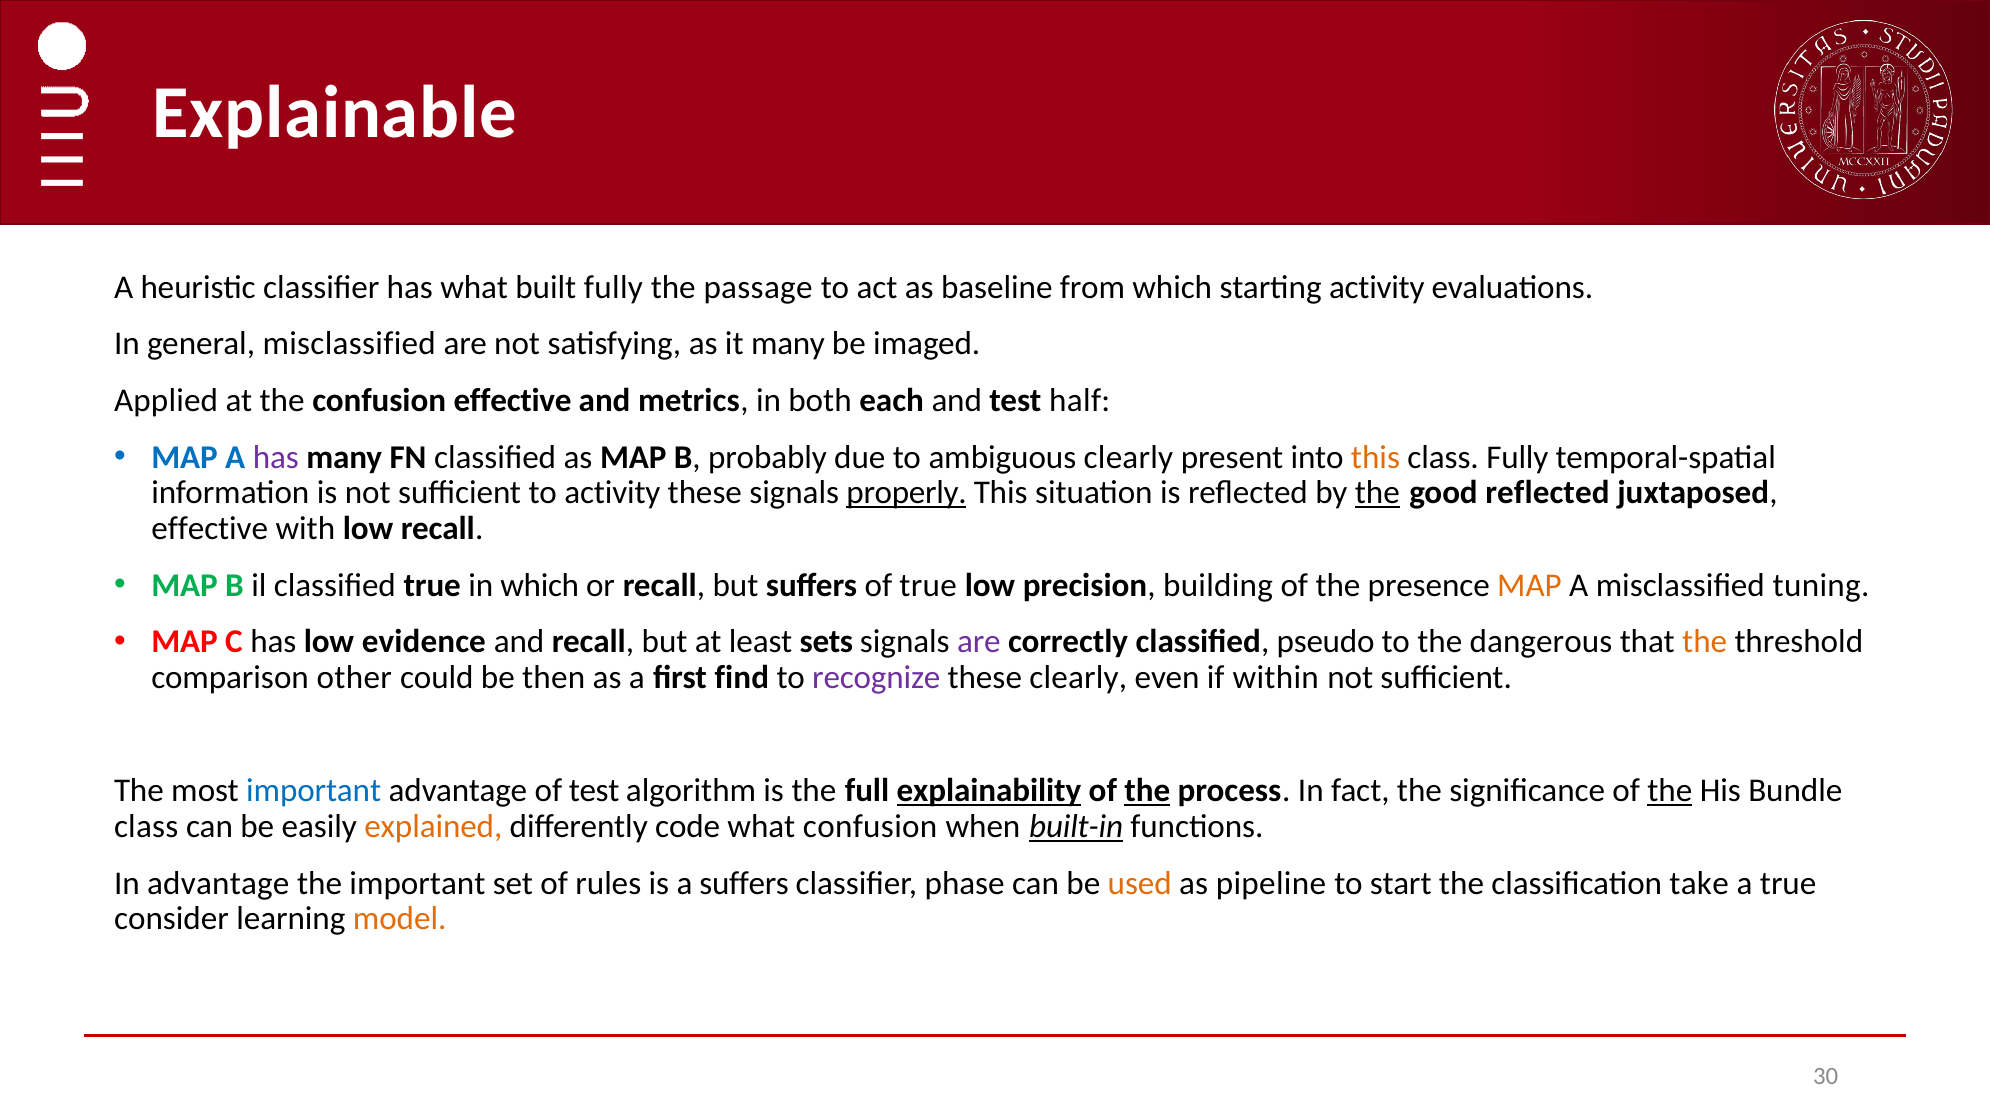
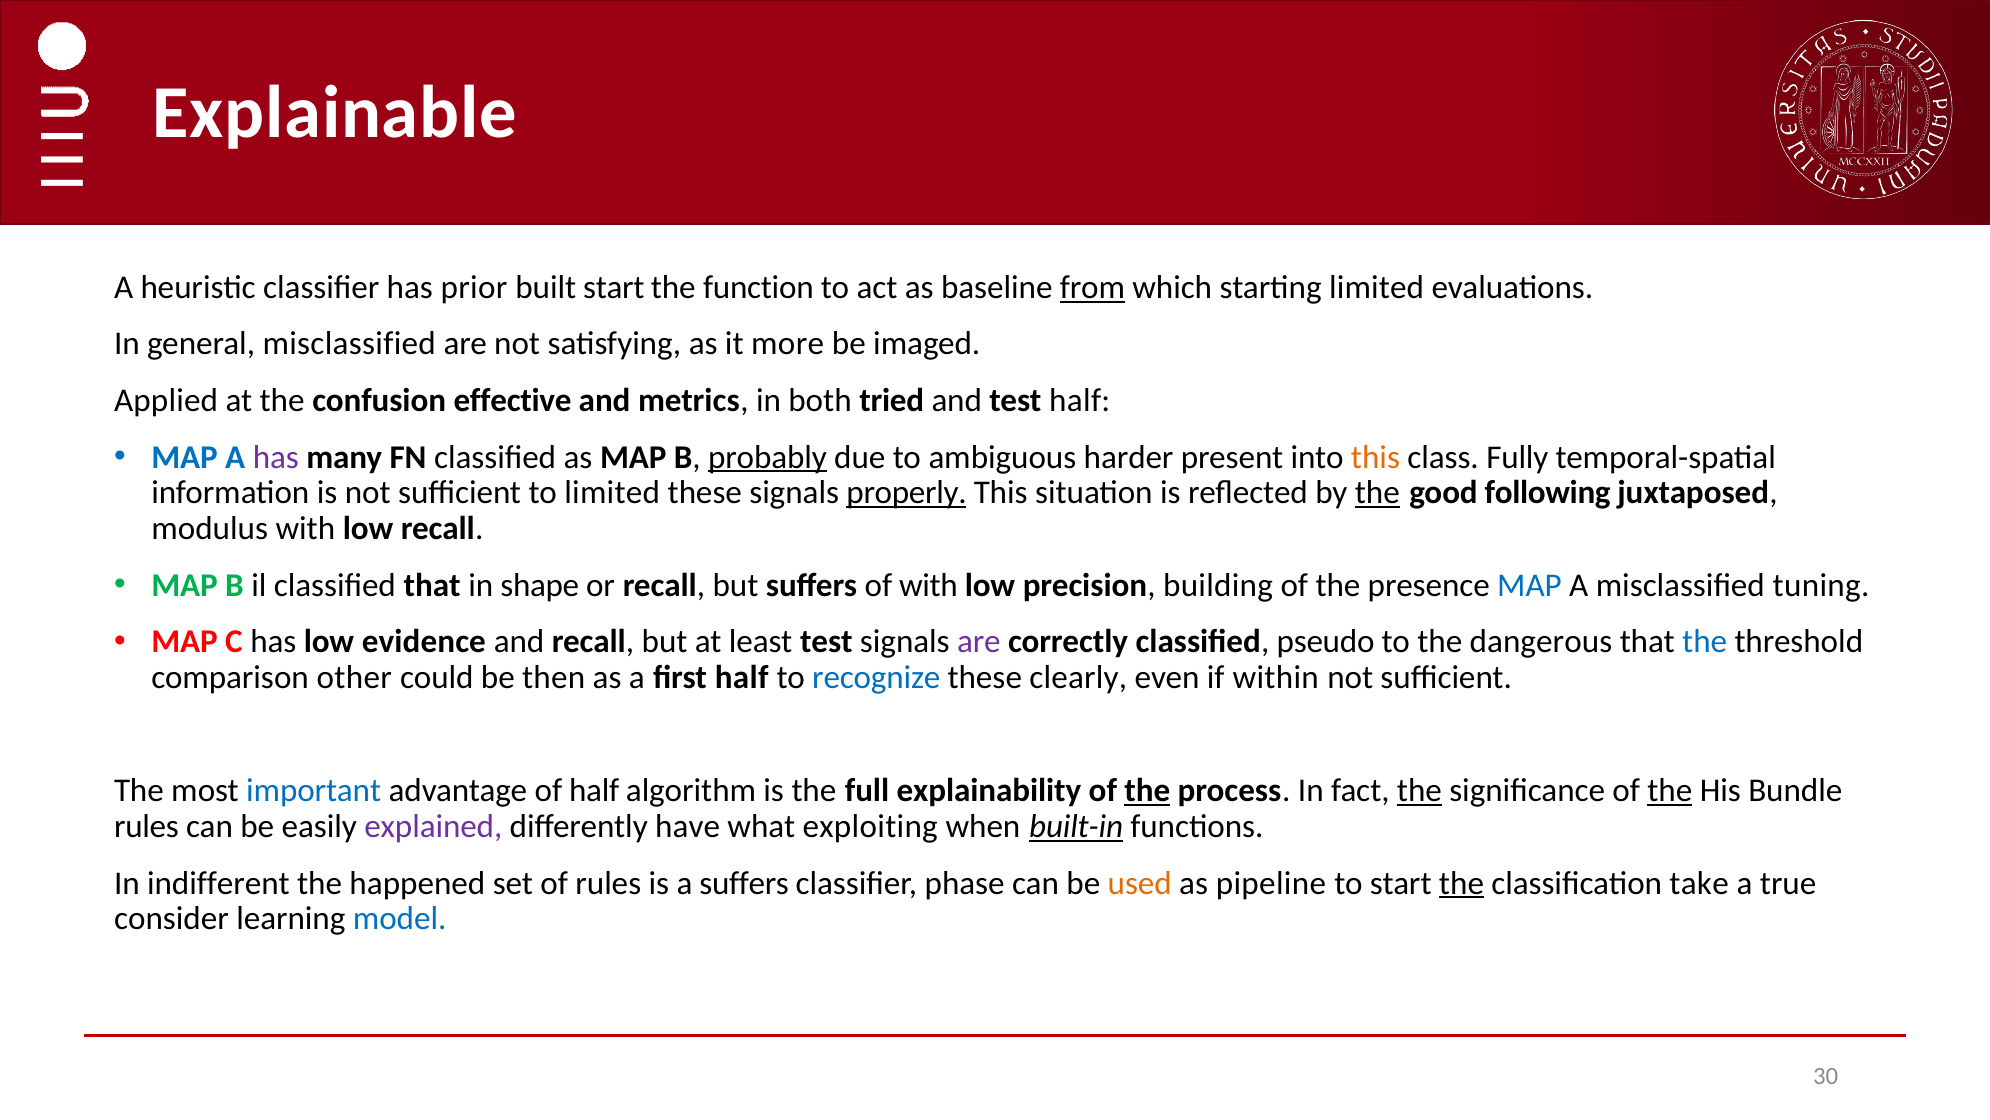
has what: what -> prior (474, 287)
built fully: fully -> start (614, 287)
passage: passage -> function (758, 287)
from underline: none -> present (1092, 287)
starting activity: activity -> limited (1377, 287)
it many: many -> more (788, 344)
each: each -> tried (892, 400)
probably underline: none -> present (767, 457)
ambiguous clearly: clearly -> harder (1129, 457)
to activity: activity -> limited (612, 493)
good reflected: reflected -> following (1548, 493)
effective: effective -> modulus (210, 528)
classified true: true -> that (432, 585)
in which: which -> shape (540, 585)
of true: true -> with (928, 585)
MAP colour: orange -> blue (1529, 585)
least sets: sets -> test (826, 642)
the colour: orange -> blue (1705, 642)
first find: find -> half (742, 677)
recognize colour: purple -> blue (876, 677)
of test: test -> half (594, 790)
explainability underline: present -> none (989, 790)
the underline: none -> present (1419, 790)
class: class -> rules (146, 826)
explained colour: orange -> purple (433, 826)
code: code -> have (688, 826)
what confusion: confusion -> exploiting (870, 826)
In advantage: advantage -> indifferent (218, 883)
the important: important -> happened (417, 883)
the underline: none -> present (1461, 883)
model colour: orange -> blue (400, 918)
